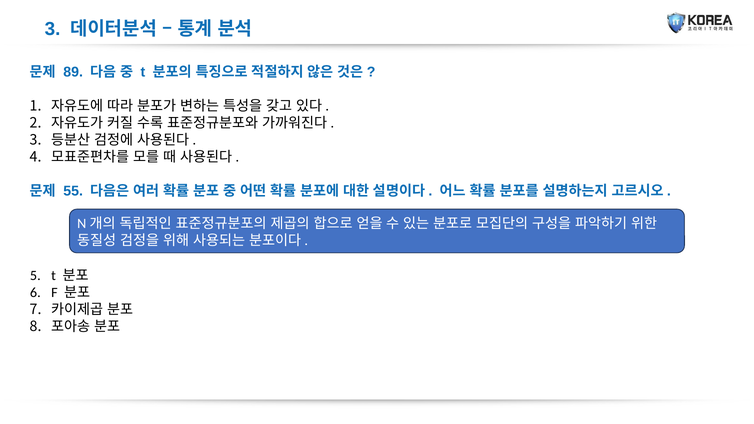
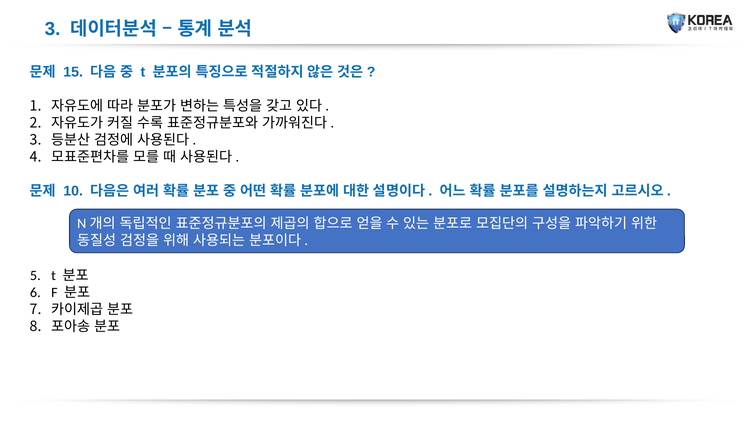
89: 89 -> 15 (73, 72)
55: 55 -> 10 (73, 191)
